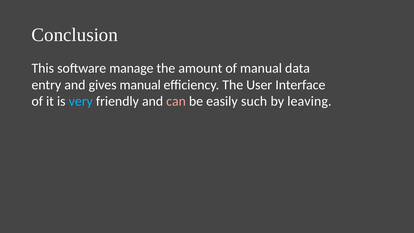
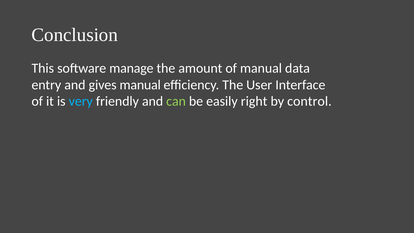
can colour: pink -> light green (176, 101)
such: such -> right (254, 101)
leaving: leaving -> control (309, 101)
